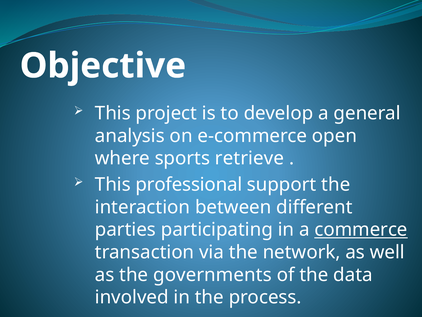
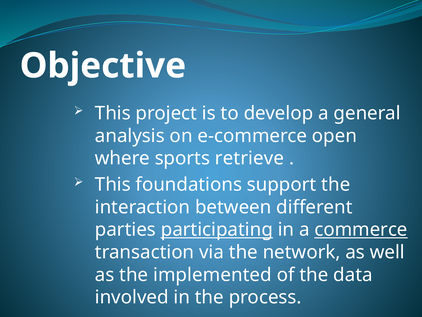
professional: professional -> foundations (189, 184)
participating underline: none -> present (217, 229)
governments: governments -> implemented (212, 274)
